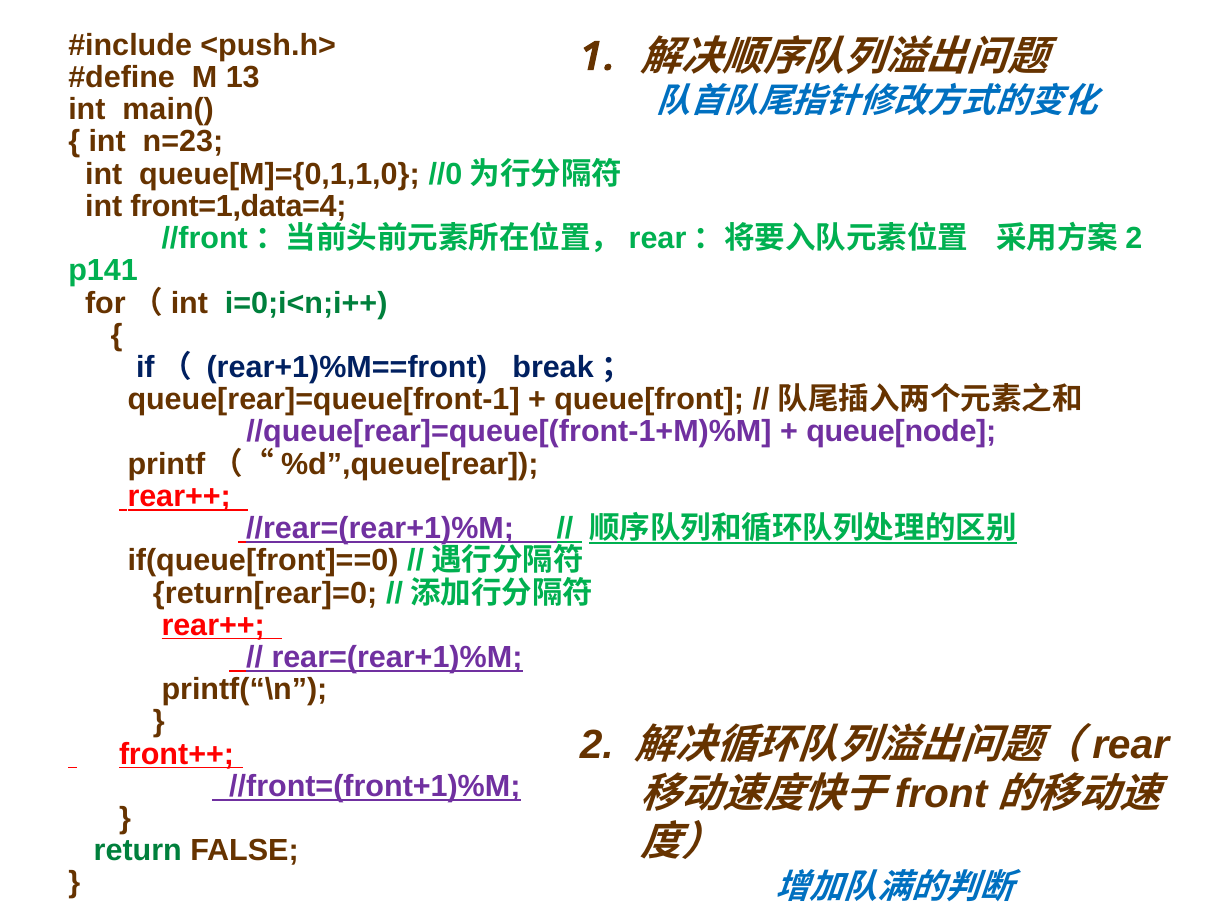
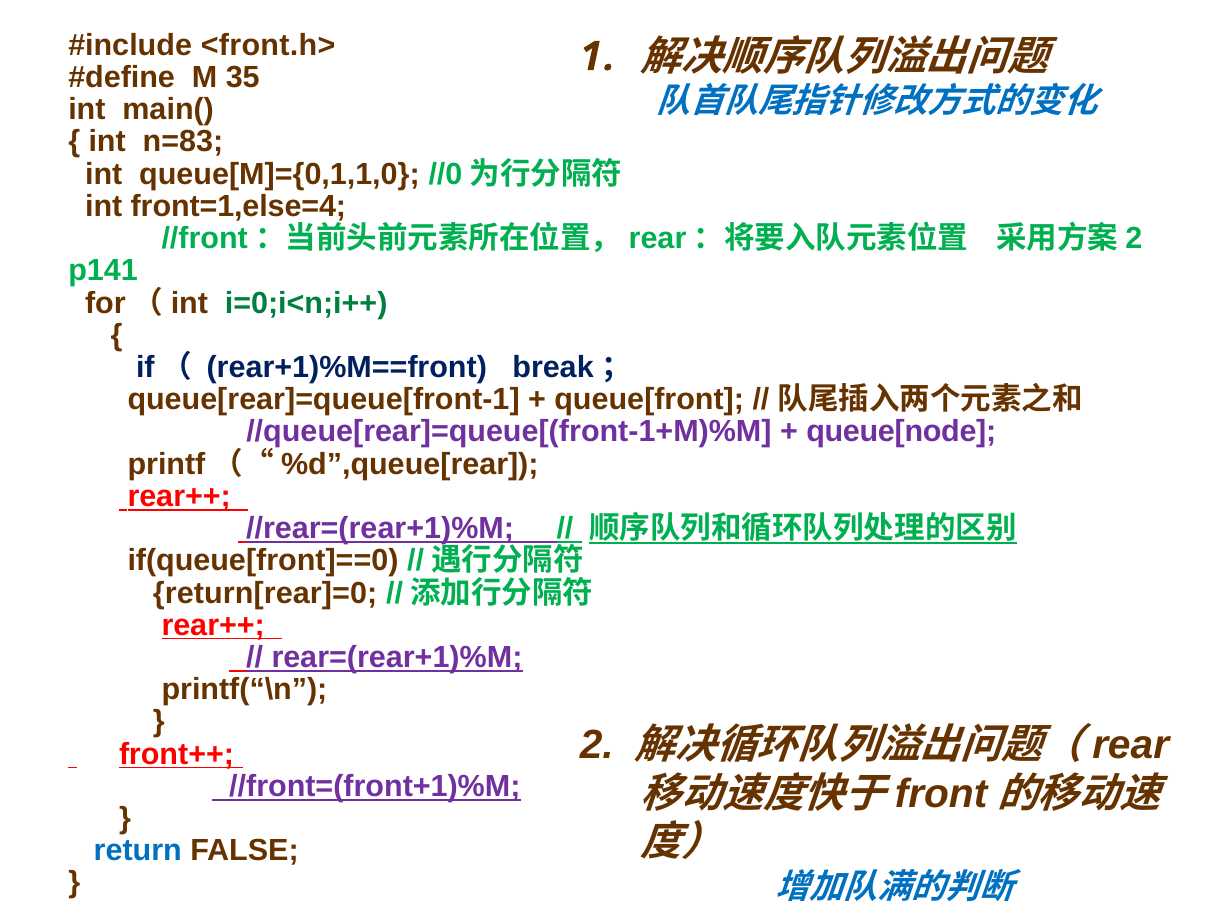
<push.h>: <push.h> -> <front.h> (268, 45)
13: 13 -> 35 (243, 77)
n=23: n=23 -> n=83 (183, 142)
front=1,data=4: front=1,data=4 -> front=1,else=4 (238, 206)
return colour: green -> blue (138, 850)
